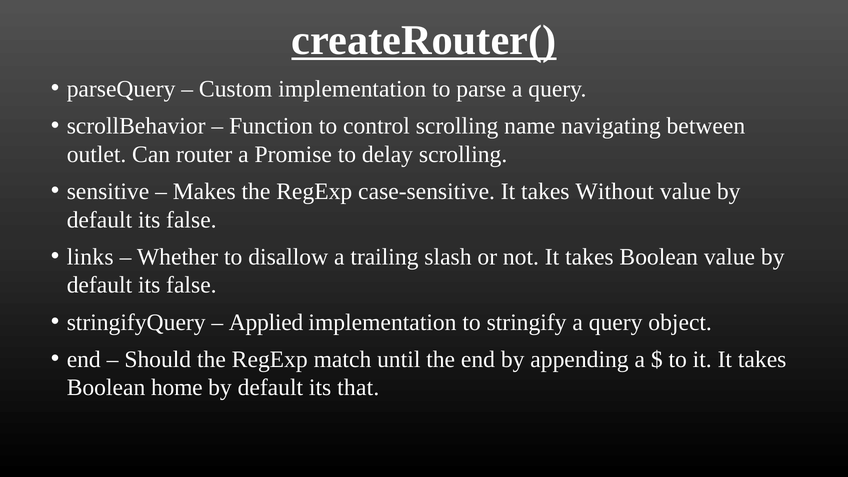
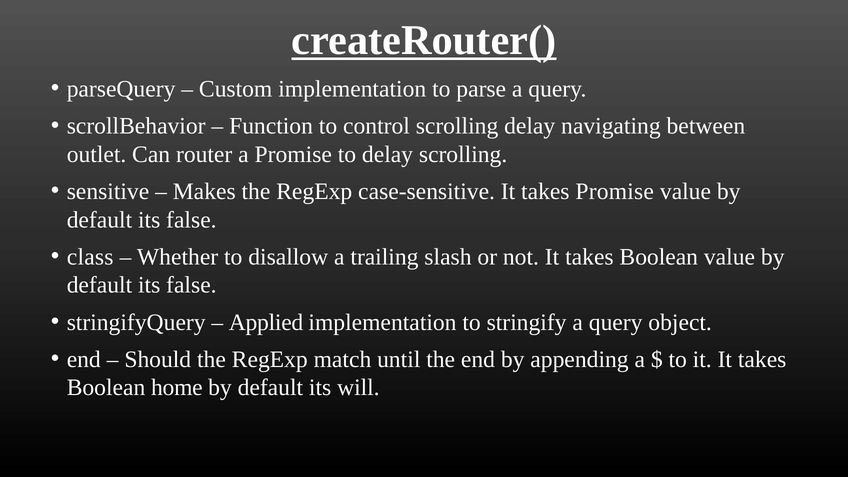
scrolling name: name -> delay (530, 126)
takes Without: Without -> Promise (615, 191)
links: links -> class (90, 257)
that: that -> will (358, 388)
